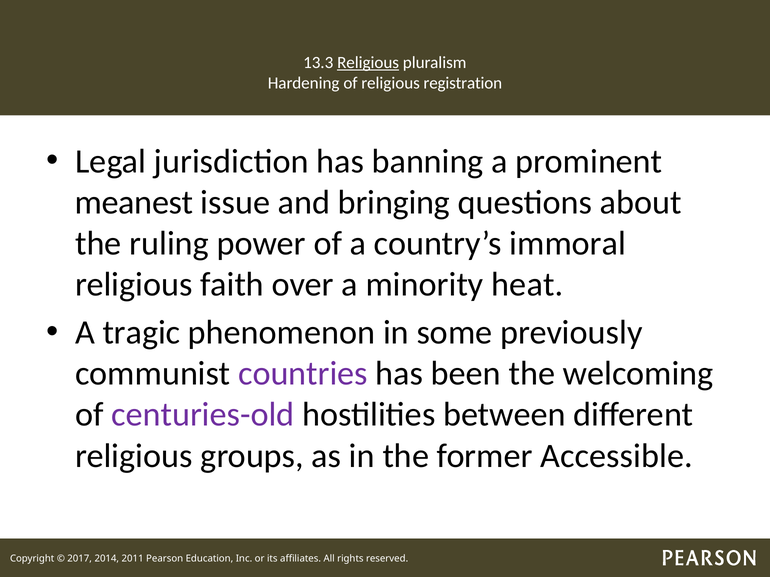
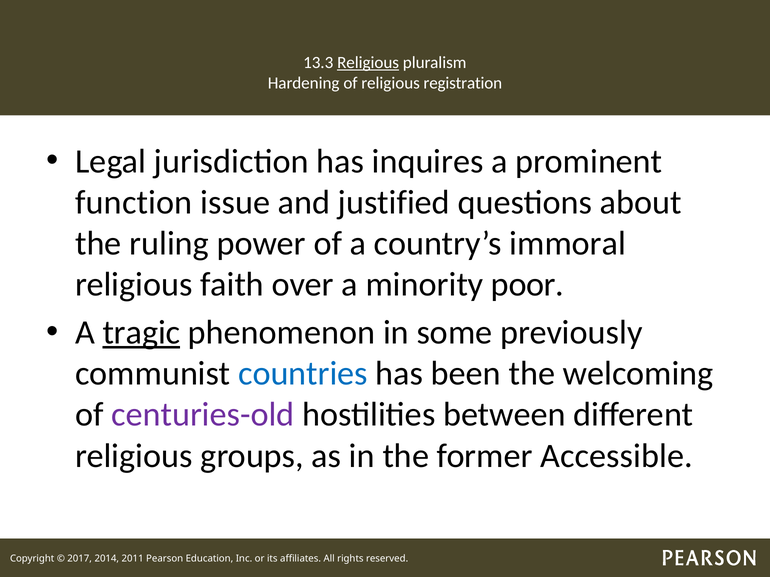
banning: banning -> inquires (428, 162)
meanest: meanest -> function (134, 203)
bringing: bringing -> justified (394, 203)
heat: heat -> poor (527, 285)
tragic underline: none -> present (141, 333)
countries colour: purple -> blue (303, 374)
